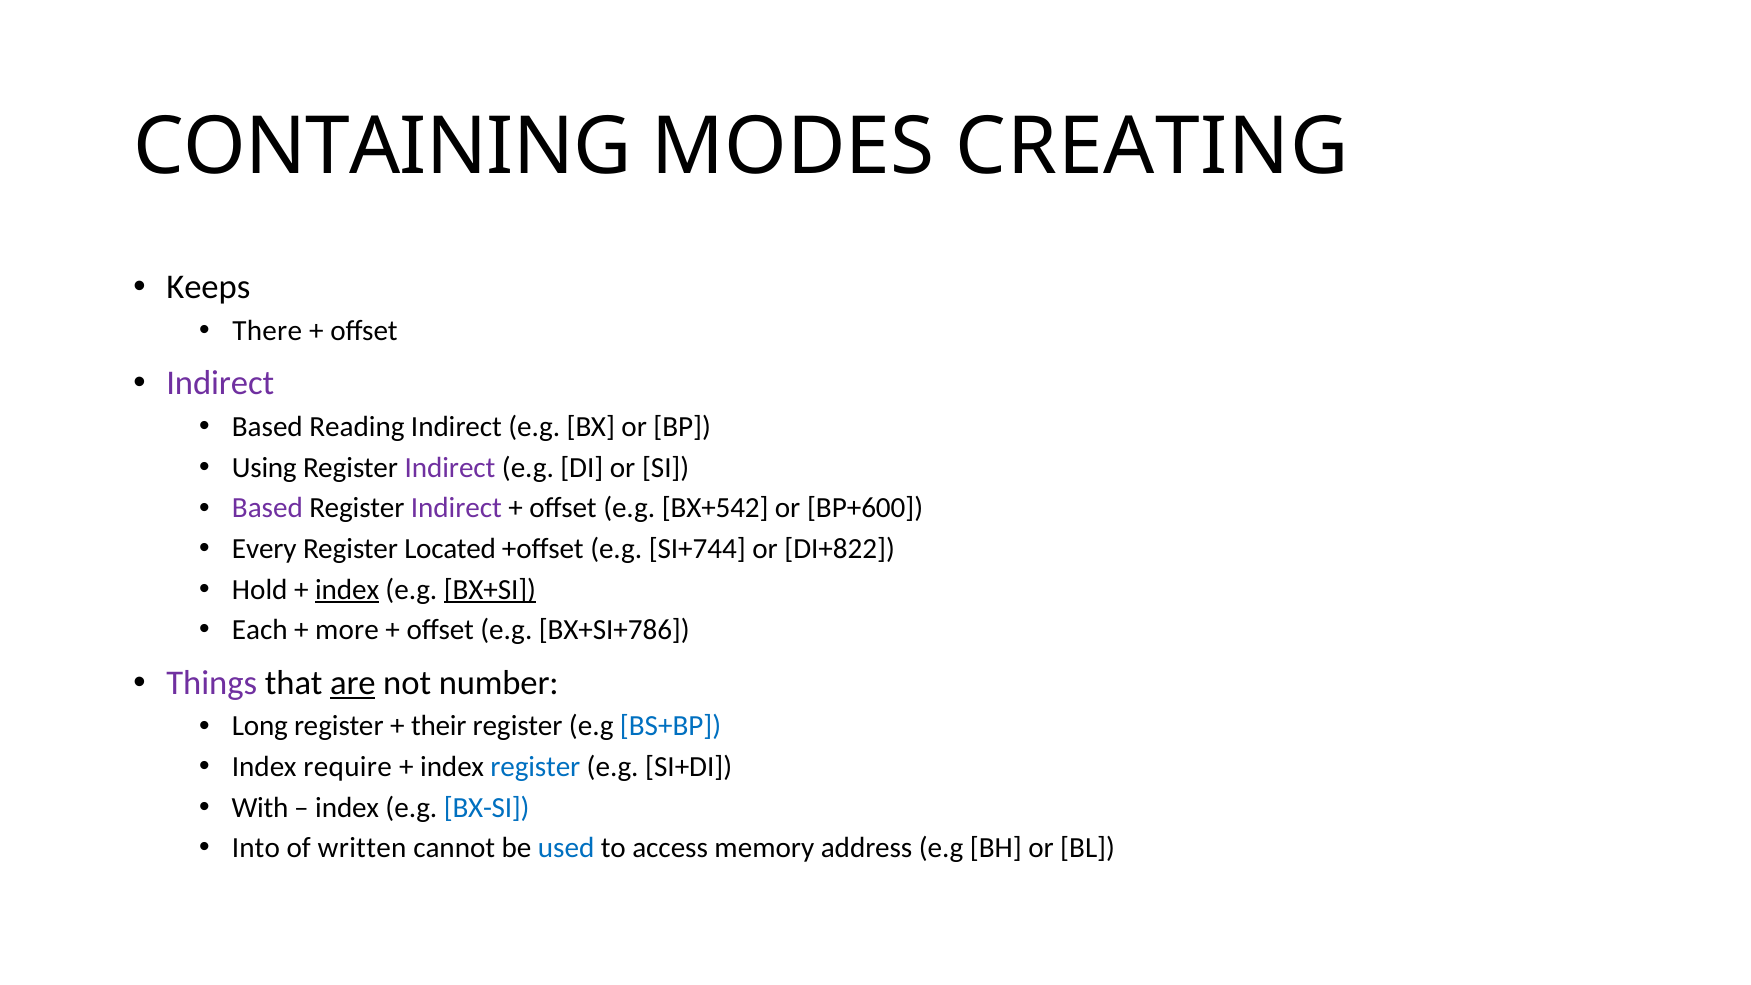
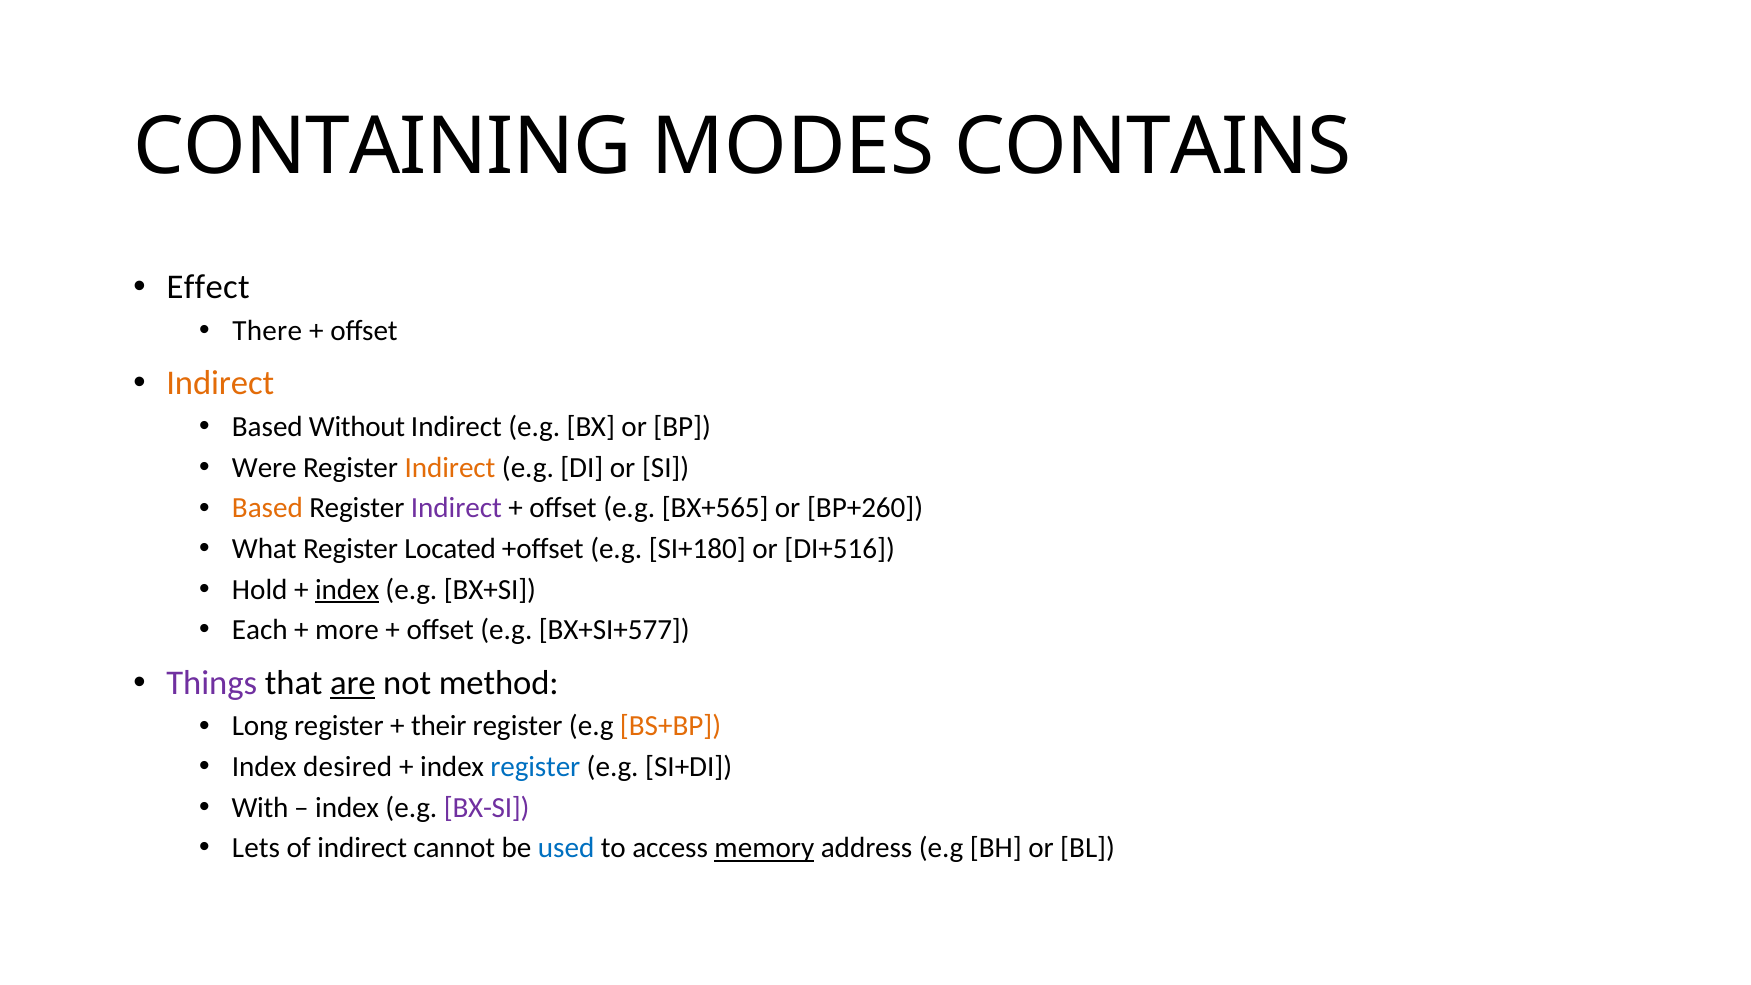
CREATING: CREATING -> CONTAINS (1153, 147)
Keeps: Keeps -> Effect (208, 287)
Indirect colour: purple -> orange (220, 384)
Reading: Reading -> Without (357, 427)
Using: Using -> Were (264, 468)
Indirect colour: purple -> orange (450, 468)
Based colour: purple -> orange (267, 508)
BX+542: BX+542 -> BX+565 (715, 508)
BP+600: BP+600 -> BP+260 (865, 508)
Every: Every -> What (264, 549)
SI+744: SI+744 -> SI+180 (697, 549)
DI+822: DI+822 -> DI+516 (840, 549)
BX+SI underline: present -> none (490, 589)
BX+SI+786: BX+SI+786 -> BX+SI+577 (614, 630)
number: number -> method (499, 683)
BS+BP colour: blue -> orange (671, 726)
require: require -> desired (348, 767)
BX-SI colour: blue -> purple (487, 807)
Into: Into -> Lets (256, 848)
of written: written -> indirect (362, 848)
memory underline: none -> present (764, 848)
